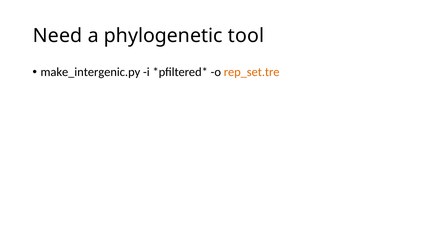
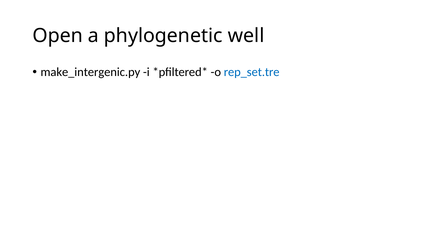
Need: Need -> Open (58, 36)
tool: tool -> well (246, 36)
rep_set.tre colour: orange -> blue (252, 72)
